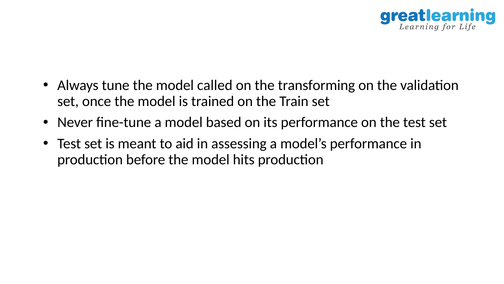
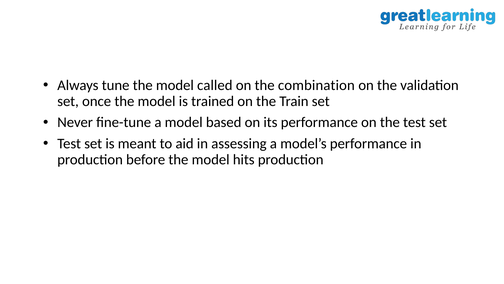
transforming: transforming -> combination (316, 85)
